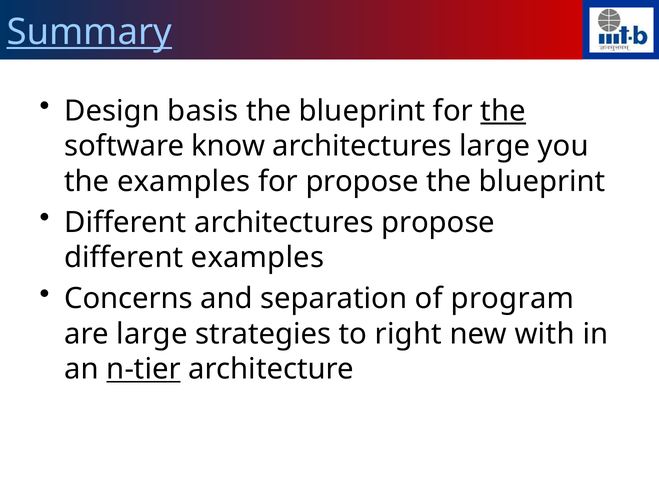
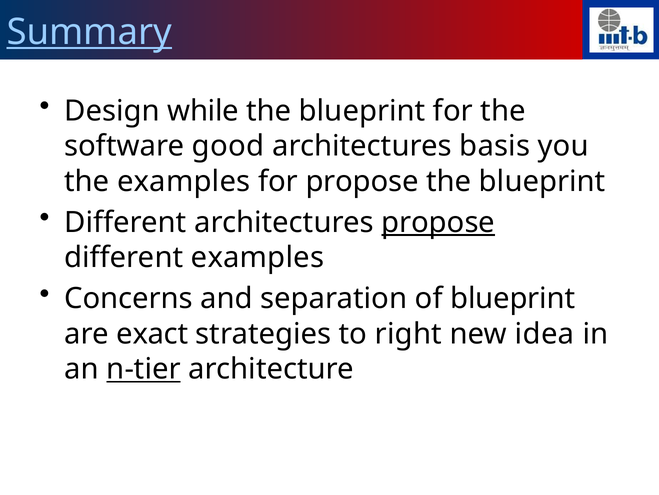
basis: basis -> while (203, 111)
the underline: present -> none (503, 111)
know: know -> good (228, 146)
architectures large: large -> basis (495, 146)
propose underline: none -> present (438, 222)
of program: program -> blueprint (513, 298)
are large: large -> exact (152, 333)
with: with -> idea (545, 333)
